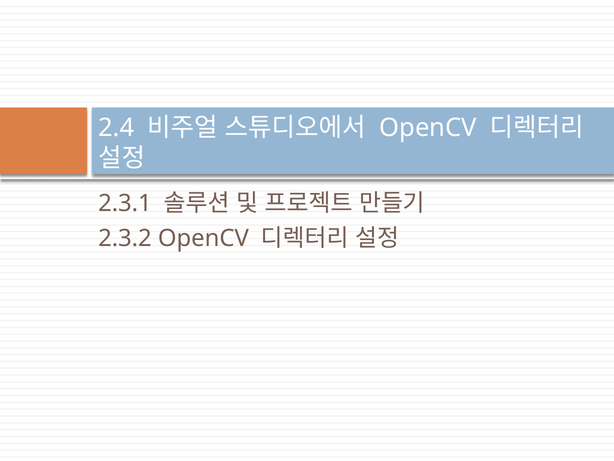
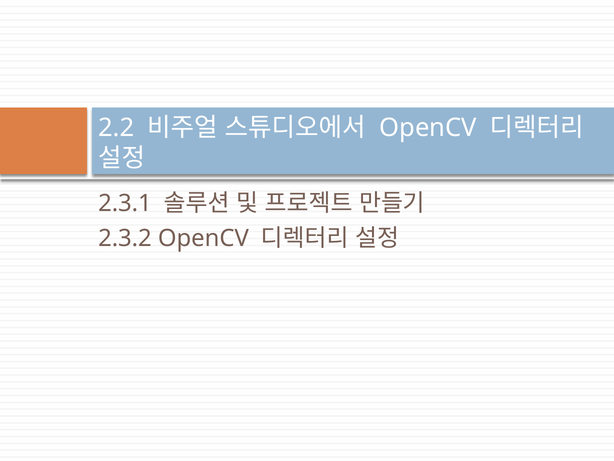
2.4: 2.4 -> 2.2 (116, 128)
